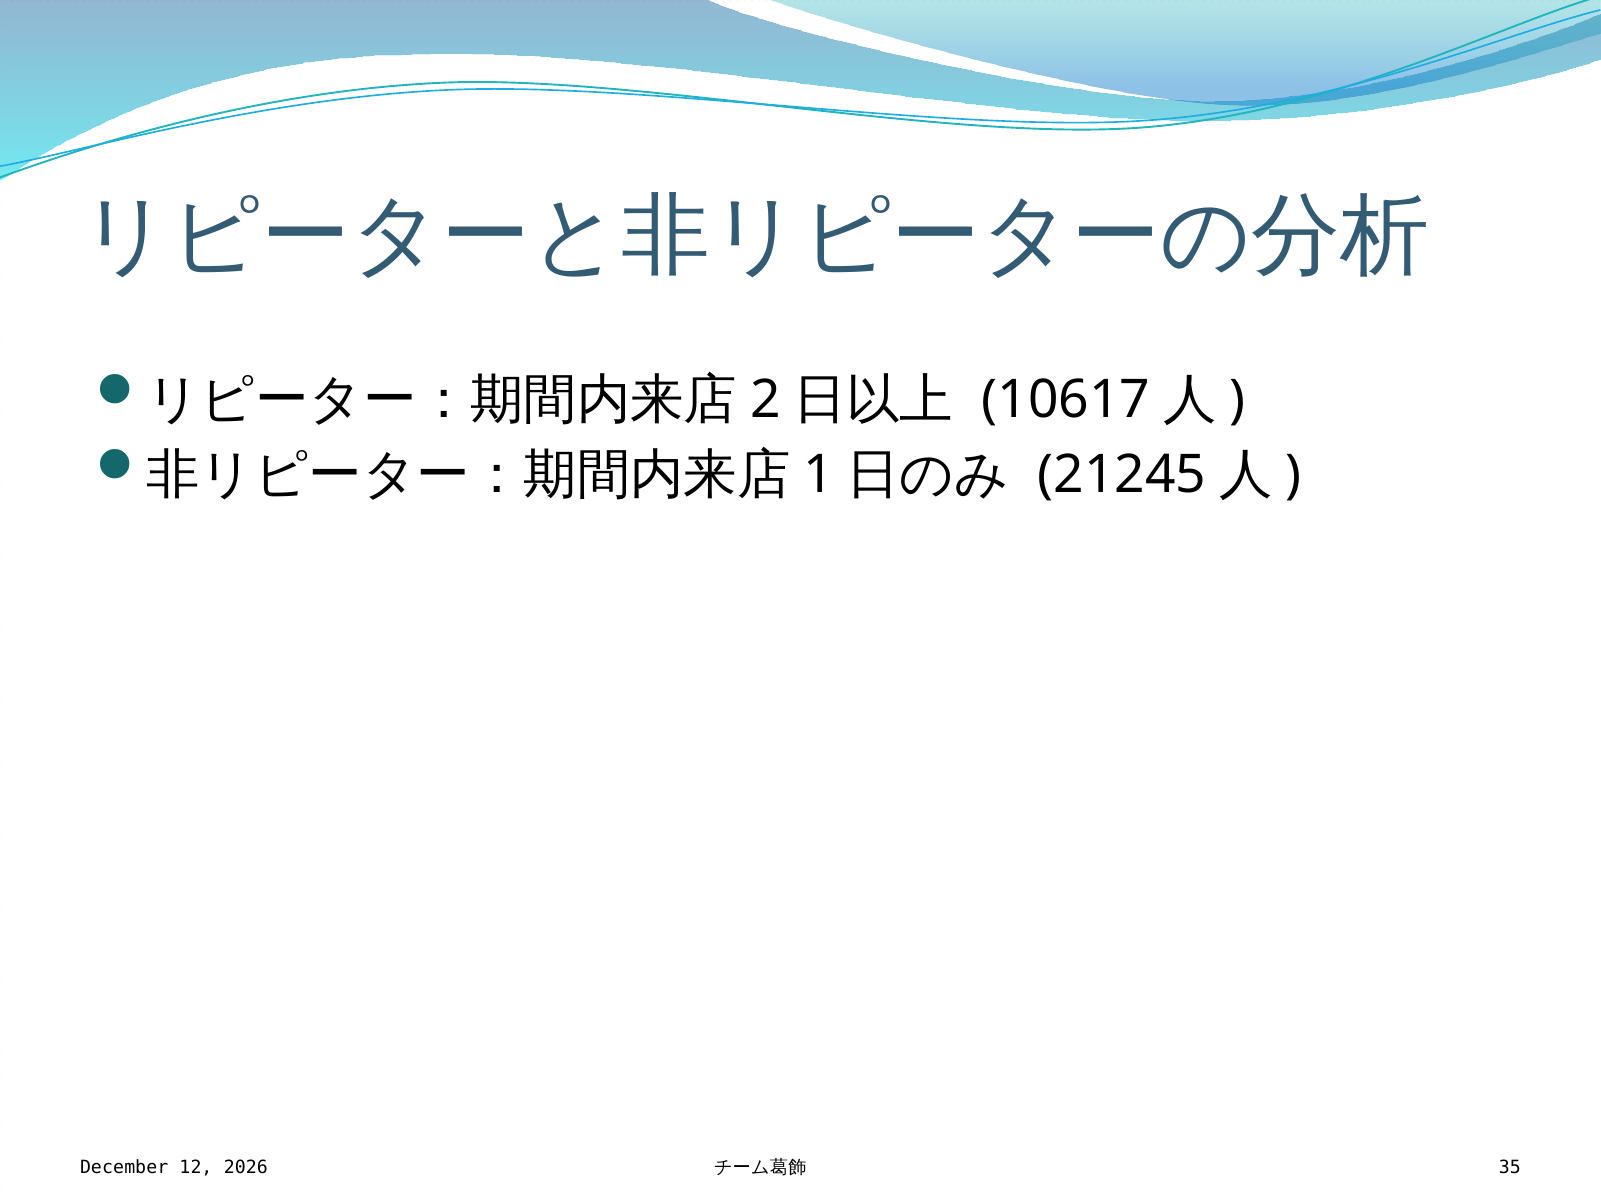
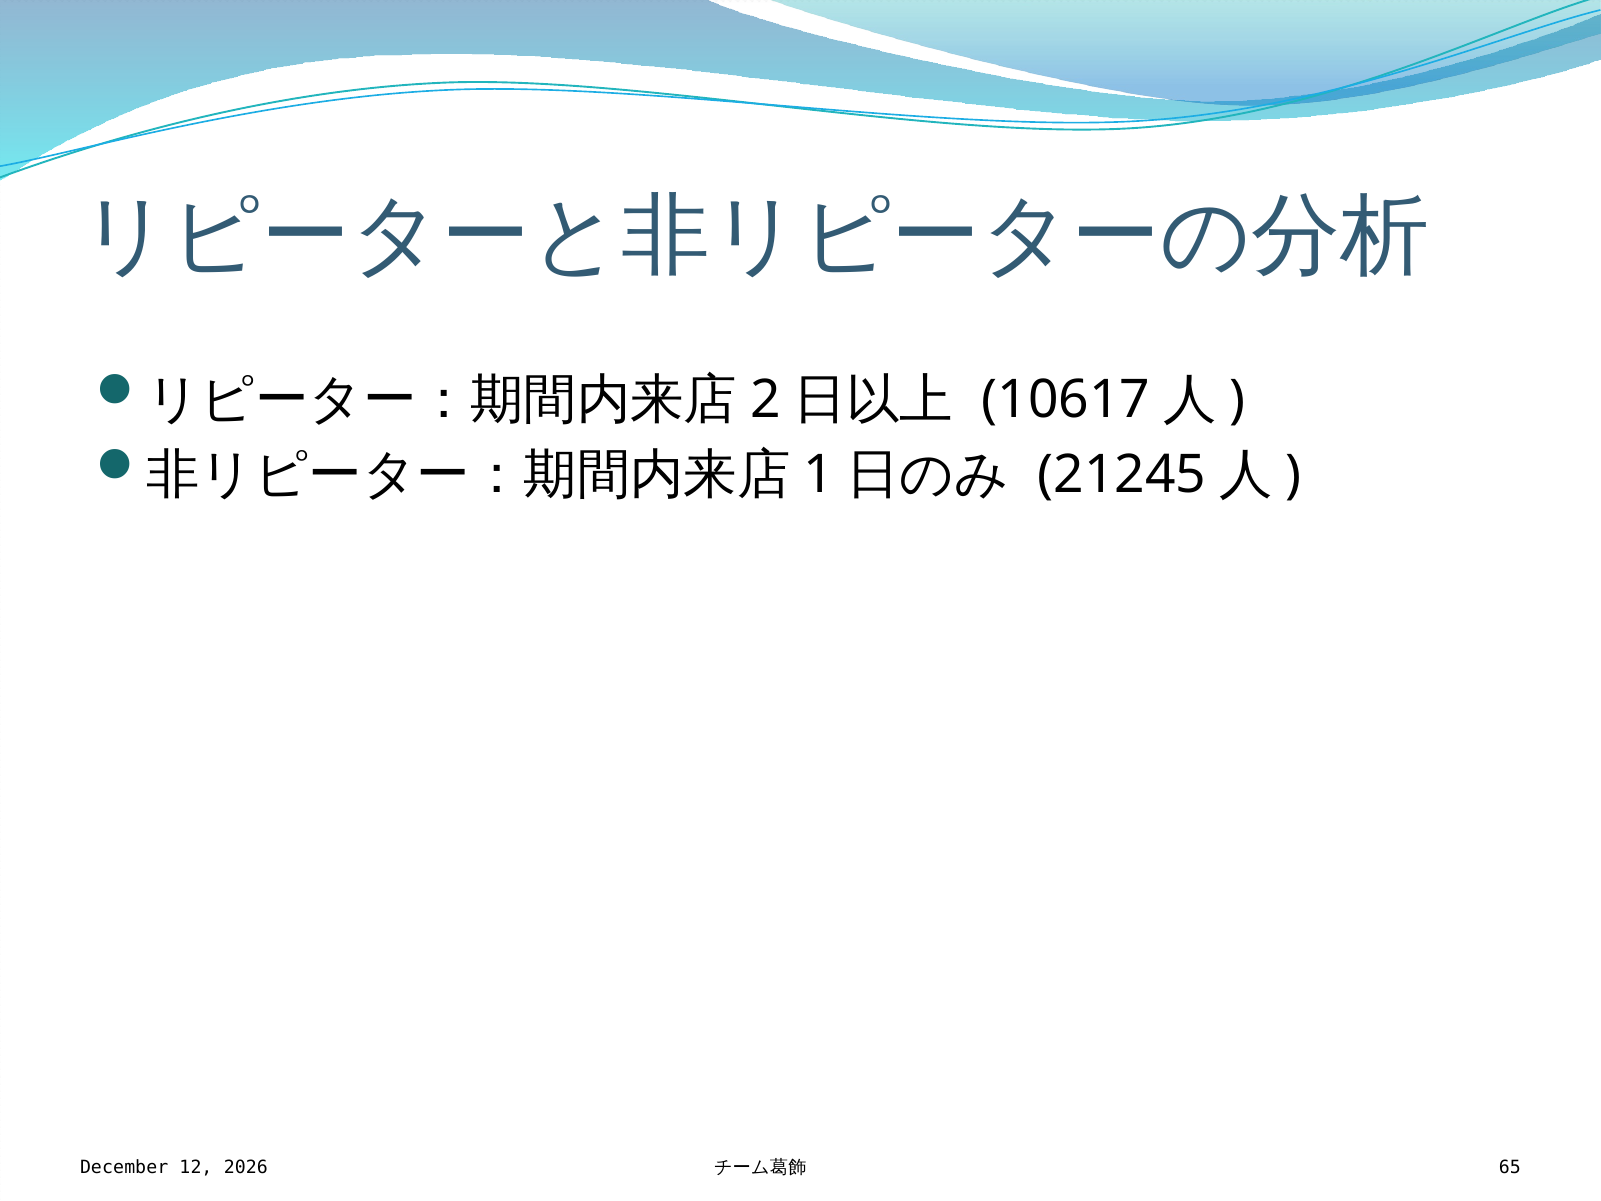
35: 35 -> 65 (1510, 1167)
